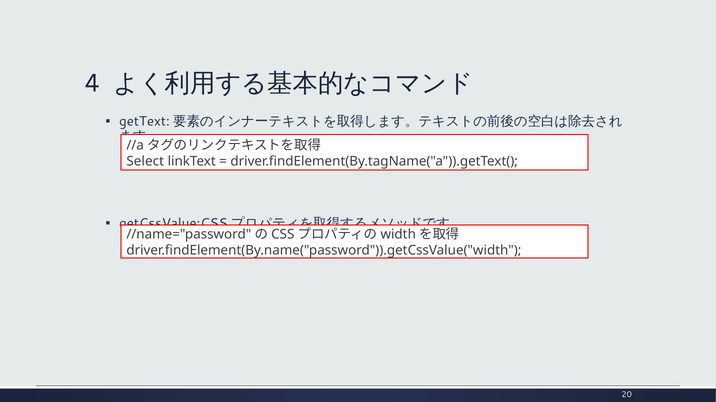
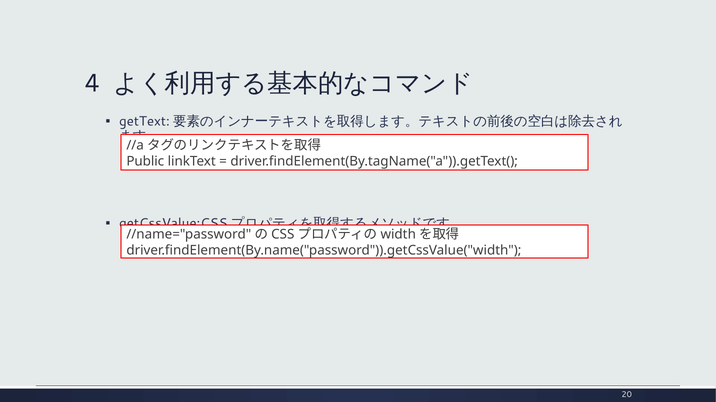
Select: Select -> Public (145, 162)
